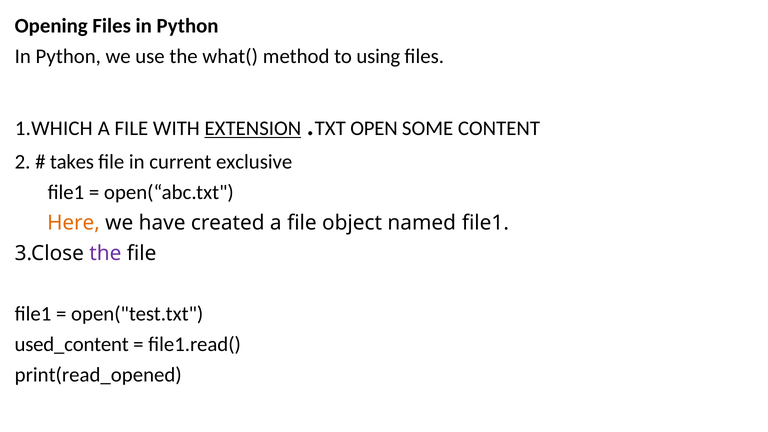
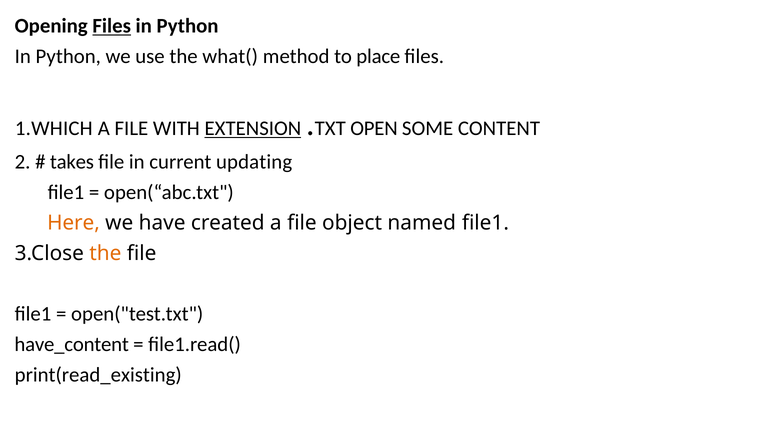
Files underline: none -> present (112, 26)
using: using -> place (378, 57)
exclusive: exclusive -> updating (254, 162)
the colour: purple -> orange (105, 253)
used_content: used_content -> have_content (72, 345)
print(read_opened: print(read_opened -> print(read_existing (98, 375)
